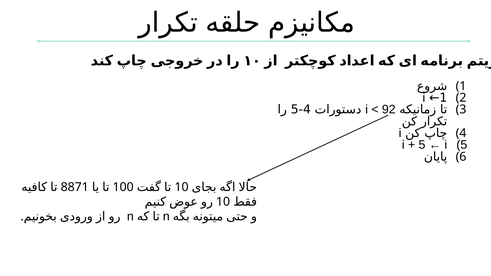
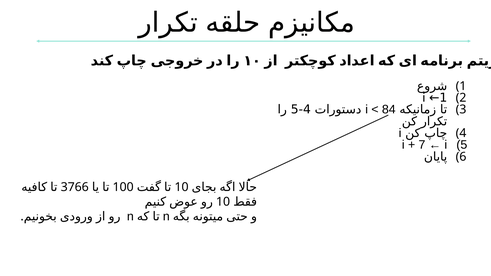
92: 92 -> 84 (389, 110)
5: 5 -> 7 (422, 145)
8871: 8871 -> 3766 (75, 187)
